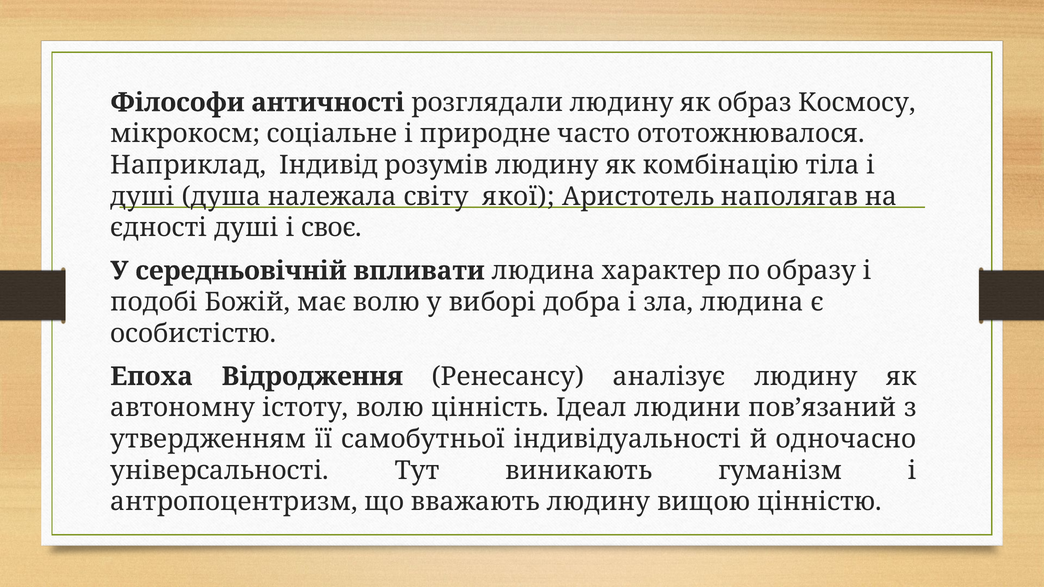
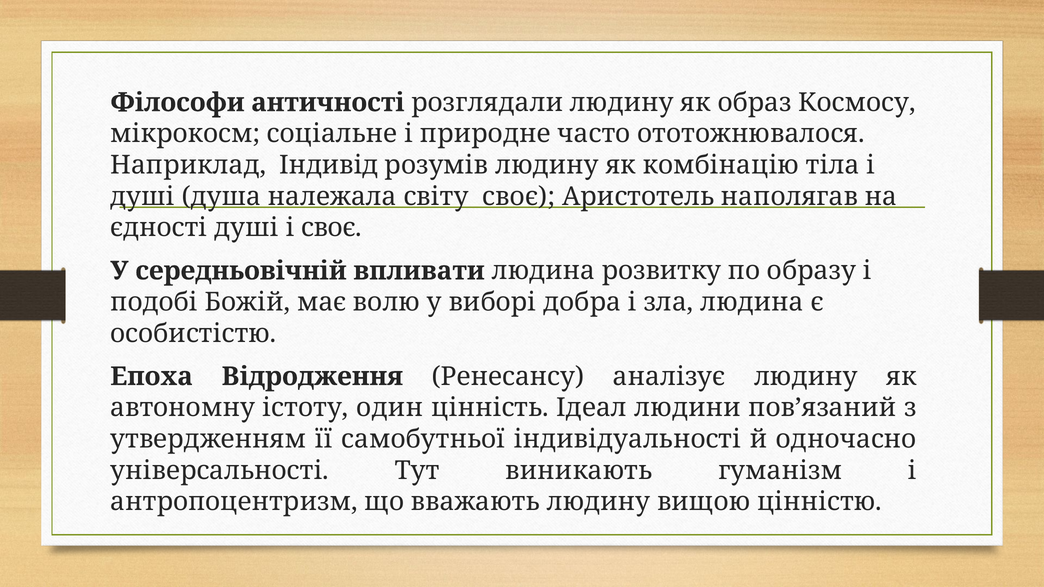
світу якої: якої -> своє (519, 197)
характер: характер -> розвитку (662, 271)
істоту волю: волю -> один (390, 408)
